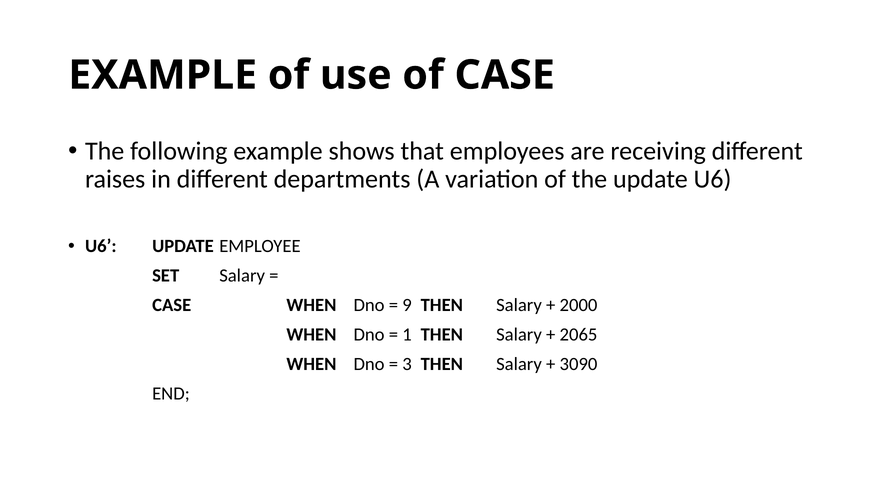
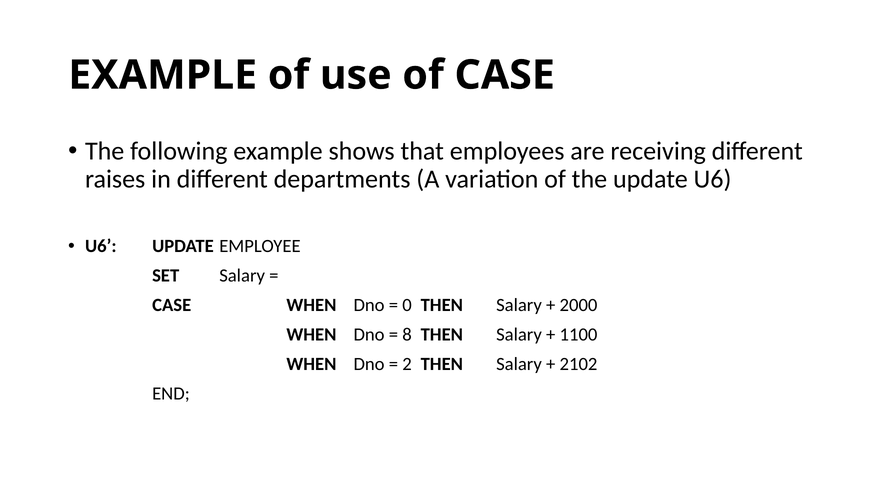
9: 9 -> 0 (407, 305)
1: 1 -> 8 (407, 335)
2065: 2065 -> 1100 (579, 335)
3: 3 -> 2 (407, 364)
3090: 3090 -> 2102 (579, 364)
